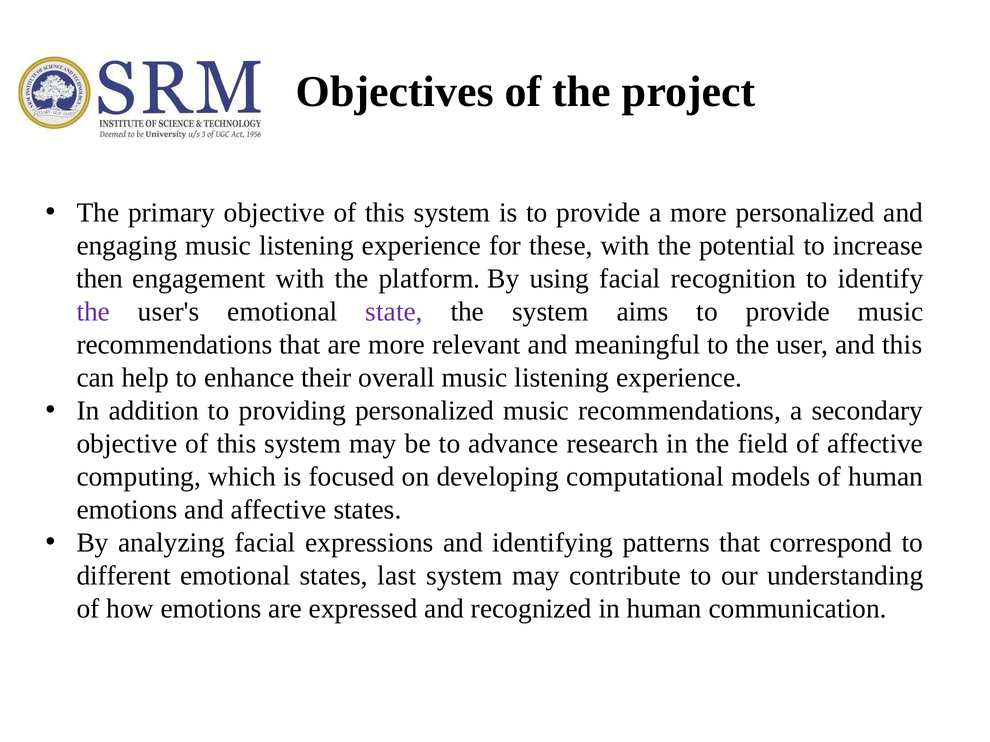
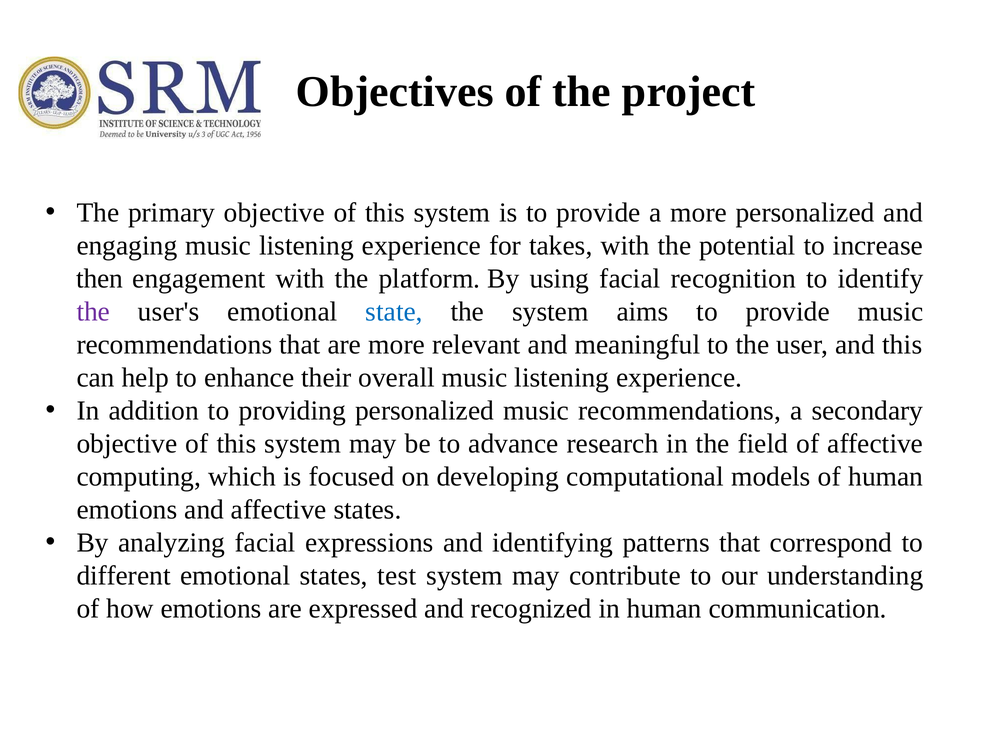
these: these -> takes (561, 246)
state colour: purple -> blue (394, 312)
last: last -> test (397, 576)
